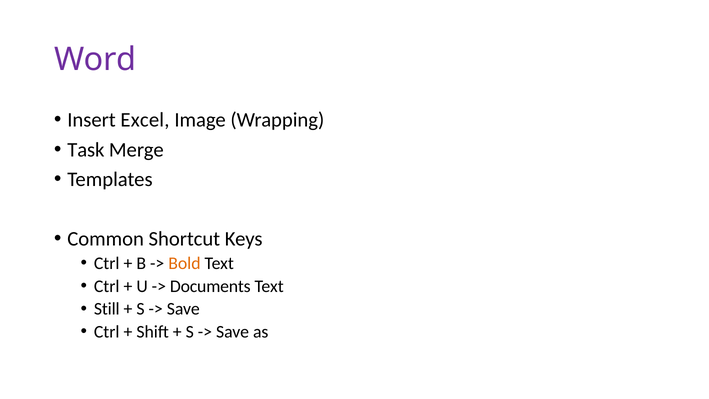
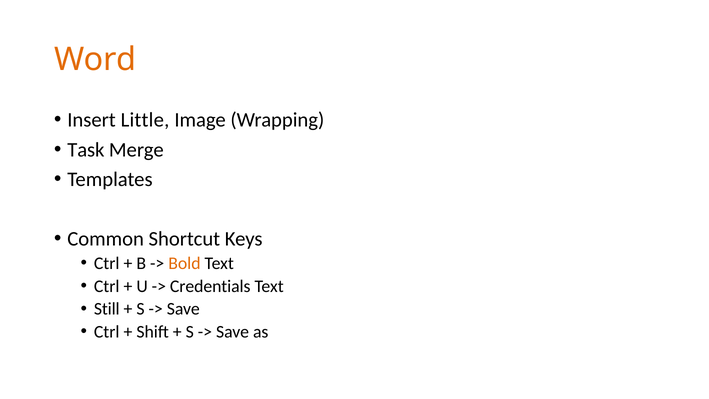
Word colour: purple -> orange (95, 60)
Excel: Excel -> Little (145, 120)
Documents: Documents -> Credentials (210, 286)
